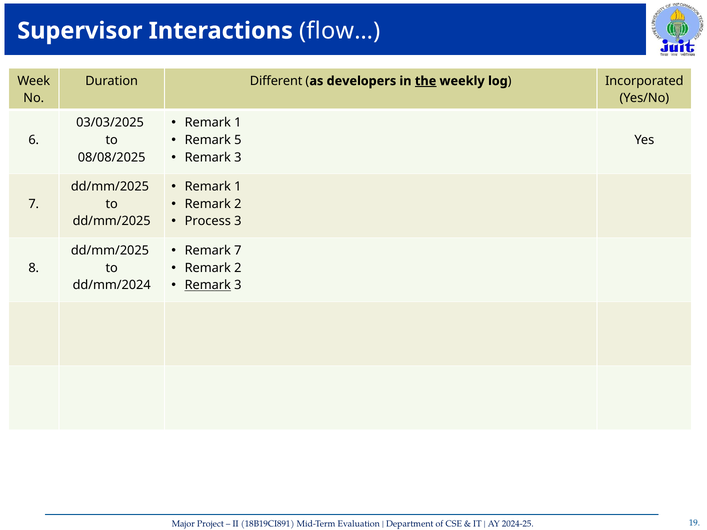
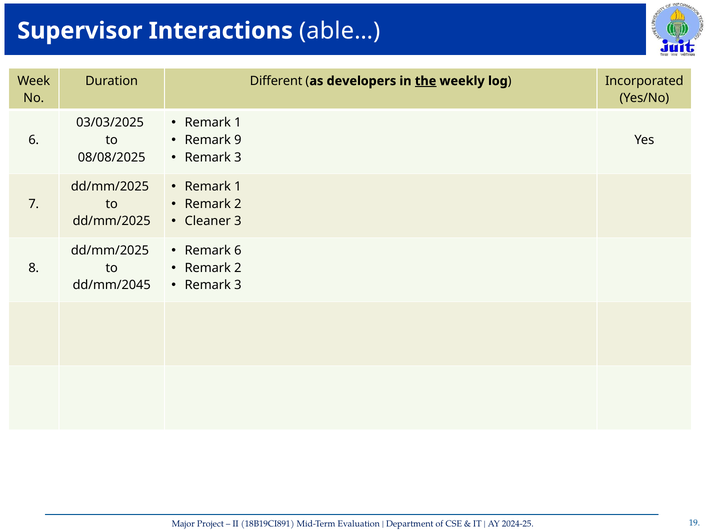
flow…: flow… -> able… (340, 31)
5: 5 -> 9 (238, 140)
Process: Process -> Cleaner (208, 221)
Remark 7: 7 -> 6 (238, 251)
Remark underline: present -> none (208, 285)
dd/mm/2024: dd/mm/2024 -> dd/mm/2045 (112, 285)
